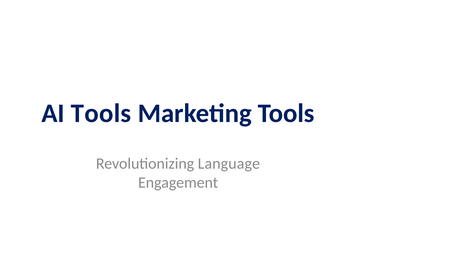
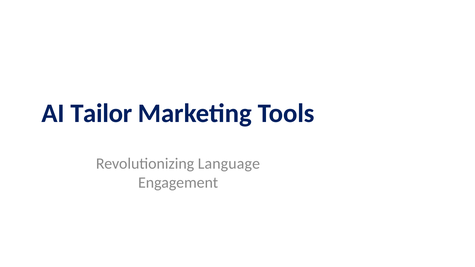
AI Tools: Tools -> Tailor (101, 113)
